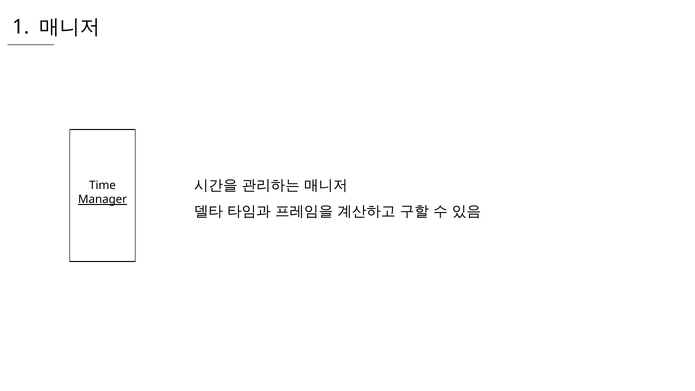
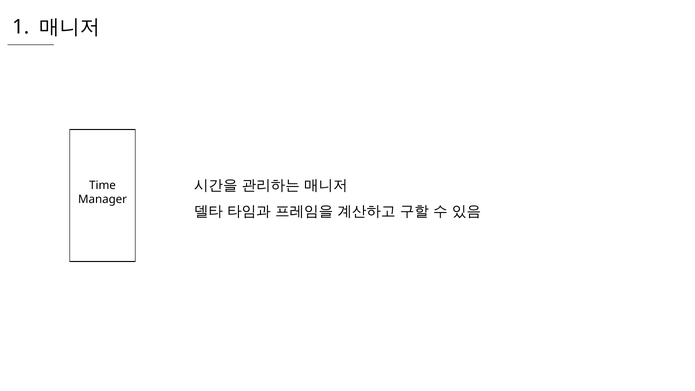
Manager underline: present -> none (103, 199)
